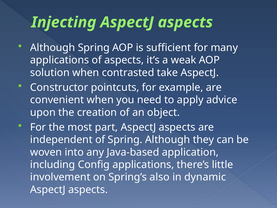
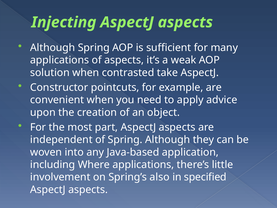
Config: Config -> Where (94, 164)
dynamic: dynamic -> specified (205, 177)
